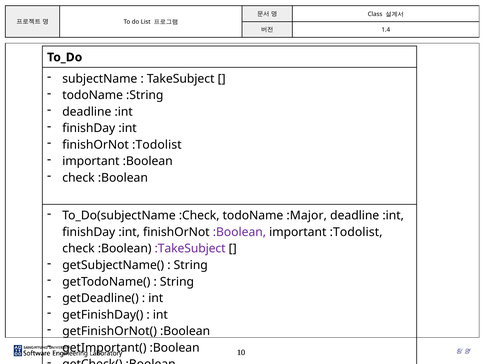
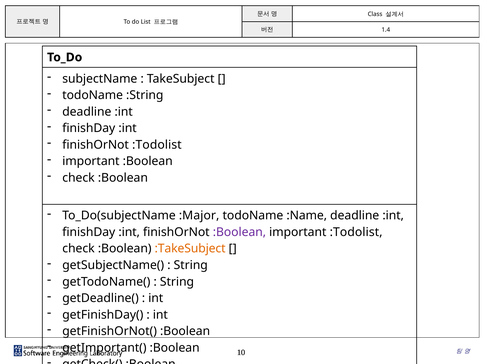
:Check: :Check -> :Major (199, 215)
:Major: :Major -> :Name (307, 215)
:TakeSubject colour: purple -> orange (190, 248)
